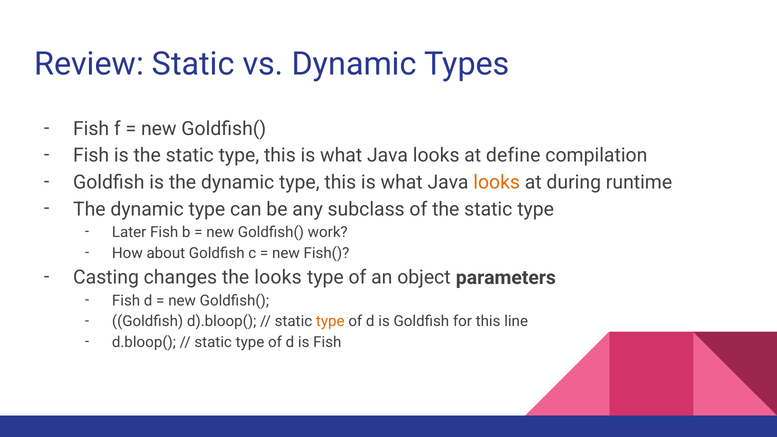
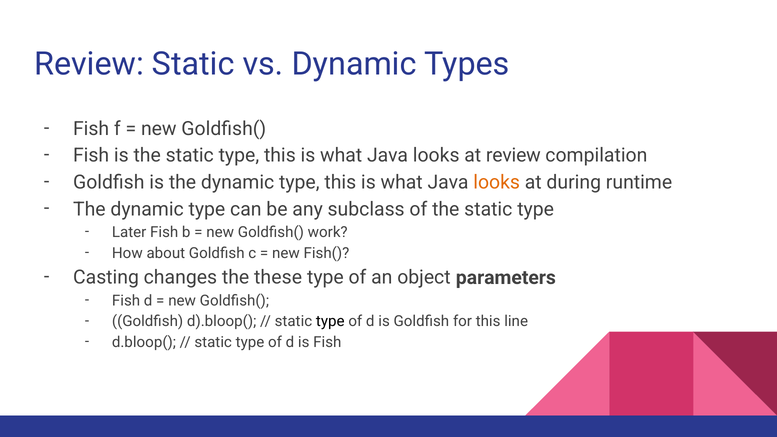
at define: define -> review (513, 156)
the looks: looks -> these (278, 278)
type colour: orange -> black (330, 322)
